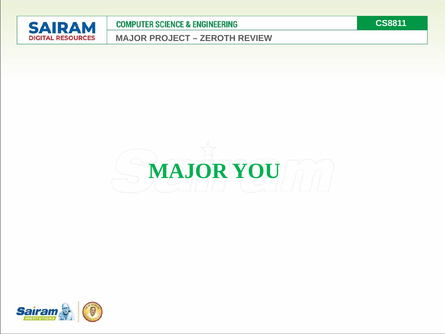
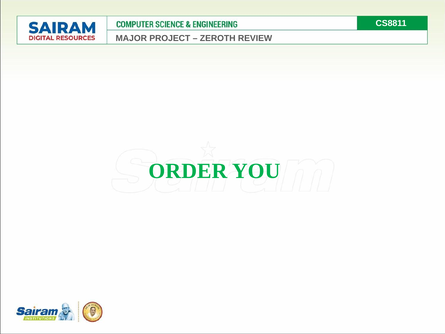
MAJOR: MAJOR -> ORDER (188, 171)
